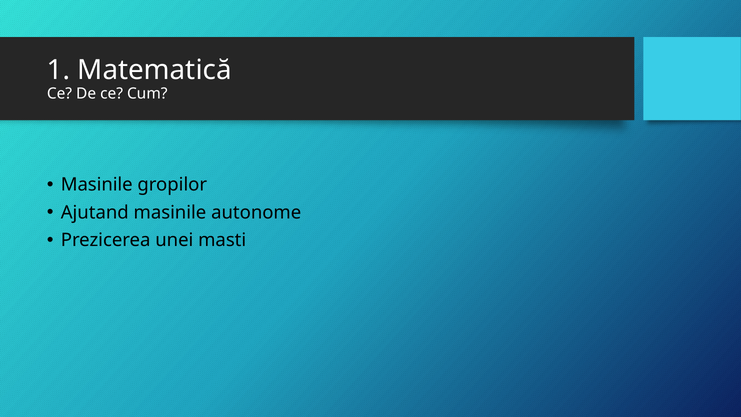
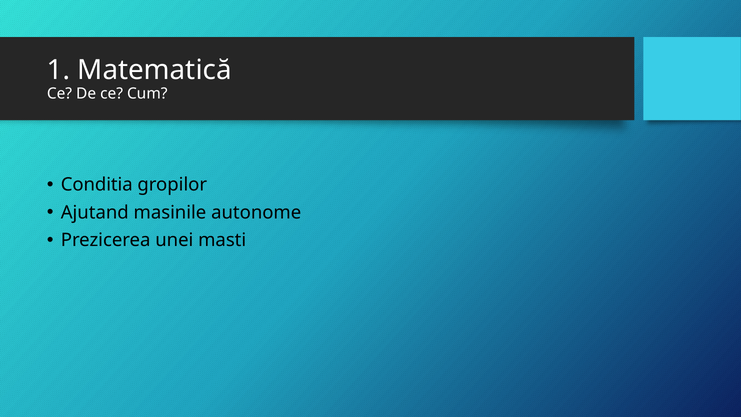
Masinile: Masinile -> Conditia (97, 185)
